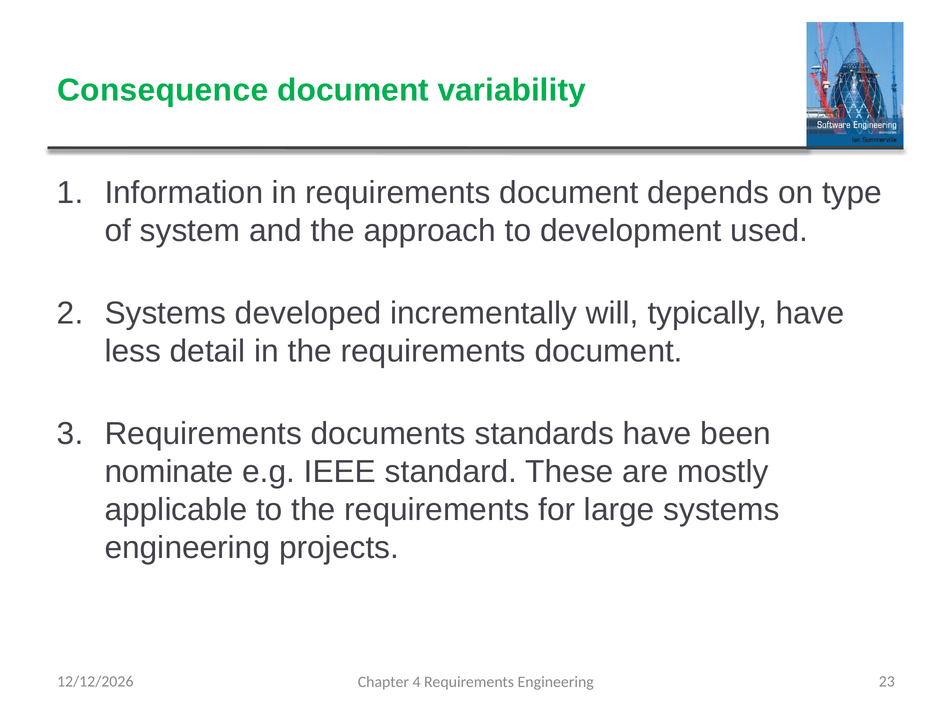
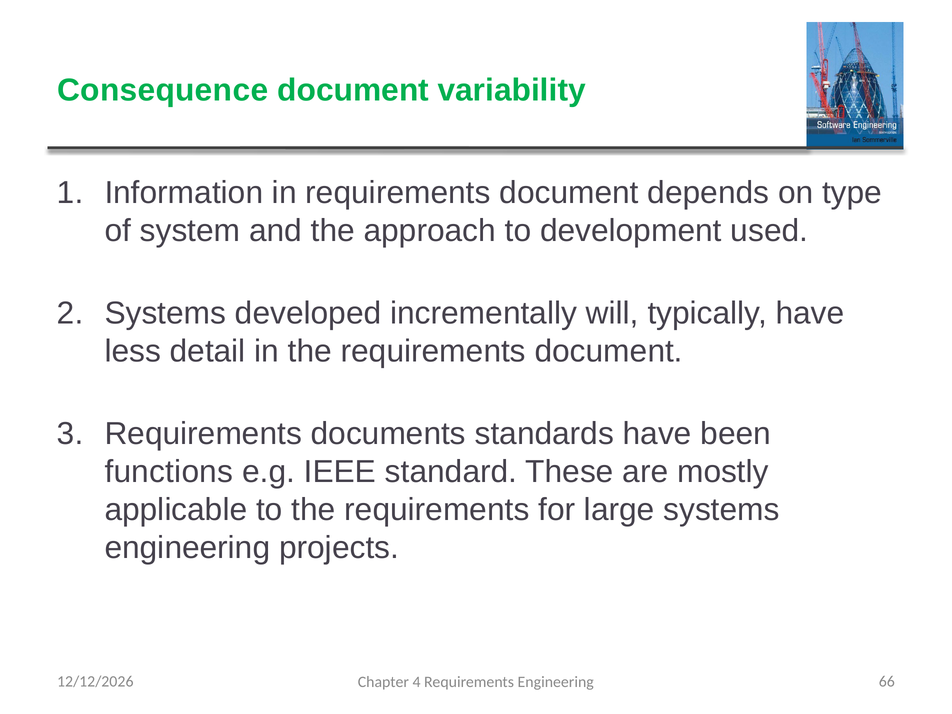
nominate: nominate -> functions (169, 472)
23: 23 -> 66 (887, 682)
